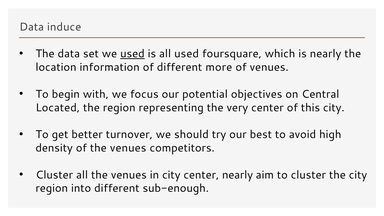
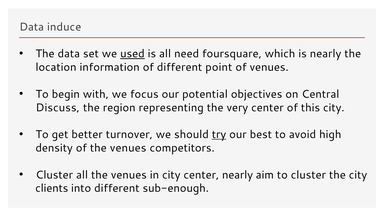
all used: used -> need (187, 54)
more: more -> point (219, 67)
Located: Located -> Discuss (58, 108)
try underline: none -> present (219, 134)
region: region -> clients (52, 188)
